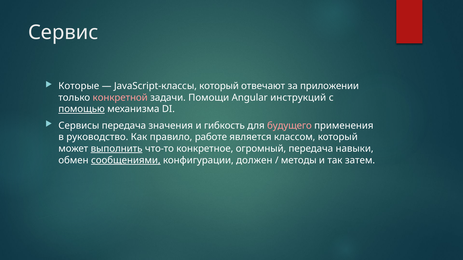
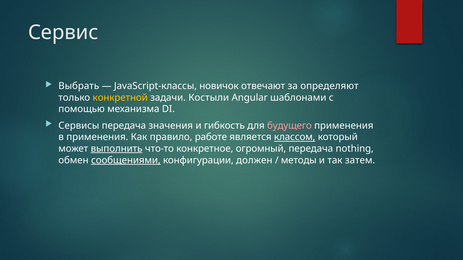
Которые: Которые -> Выбрать (79, 86)
JavaScript-классы который: который -> новичок (219, 86)
приложении: приложении -> определяют (329, 86)
конкретной colour: pink -> yellow (120, 98)
Помощи: Помощи -> Костыли (209, 98)
инструкций: инструкций -> шаблонами (298, 98)
помощью underline: present -> none (82, 109)
в руководство: руководство -> применения (97, 137)
классом underline: none -> present (295, 137)
навыки: навыки -> nothing (355, 149)
